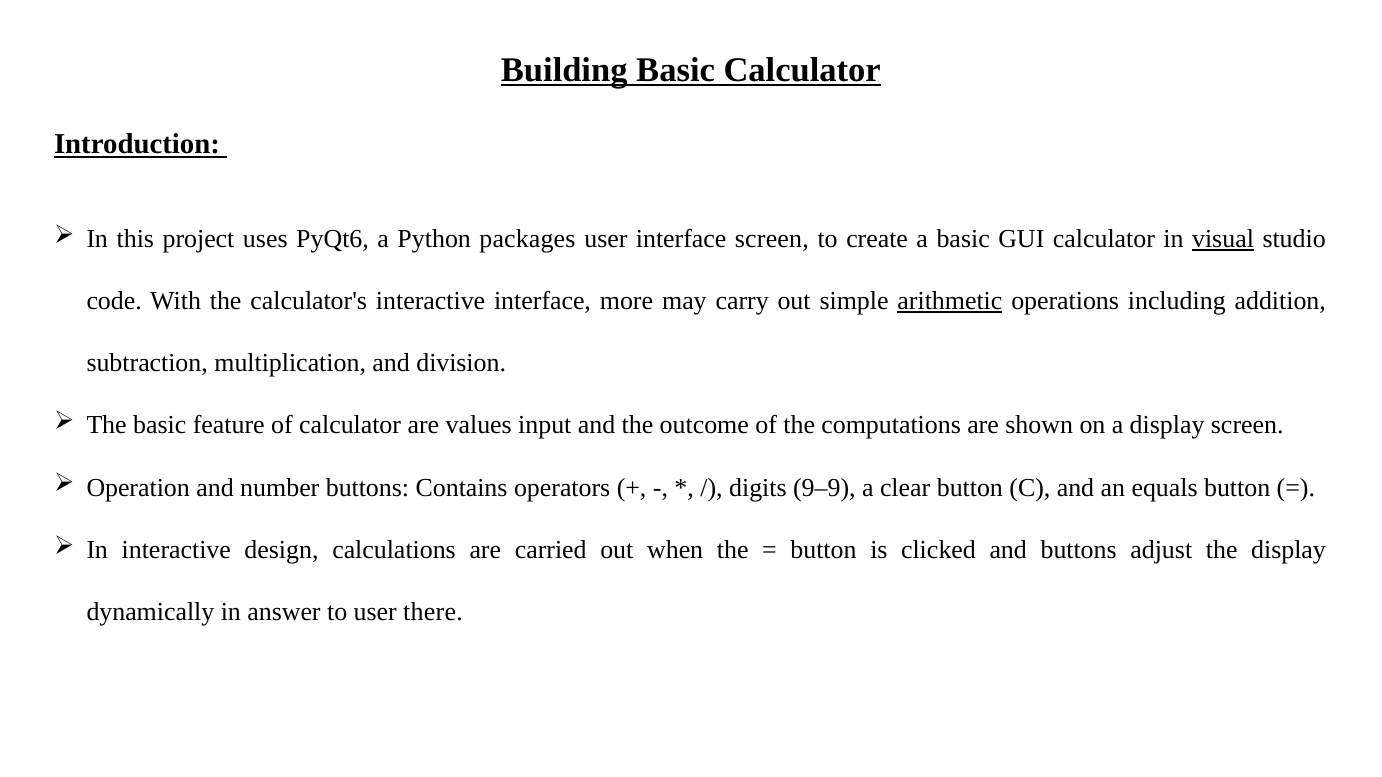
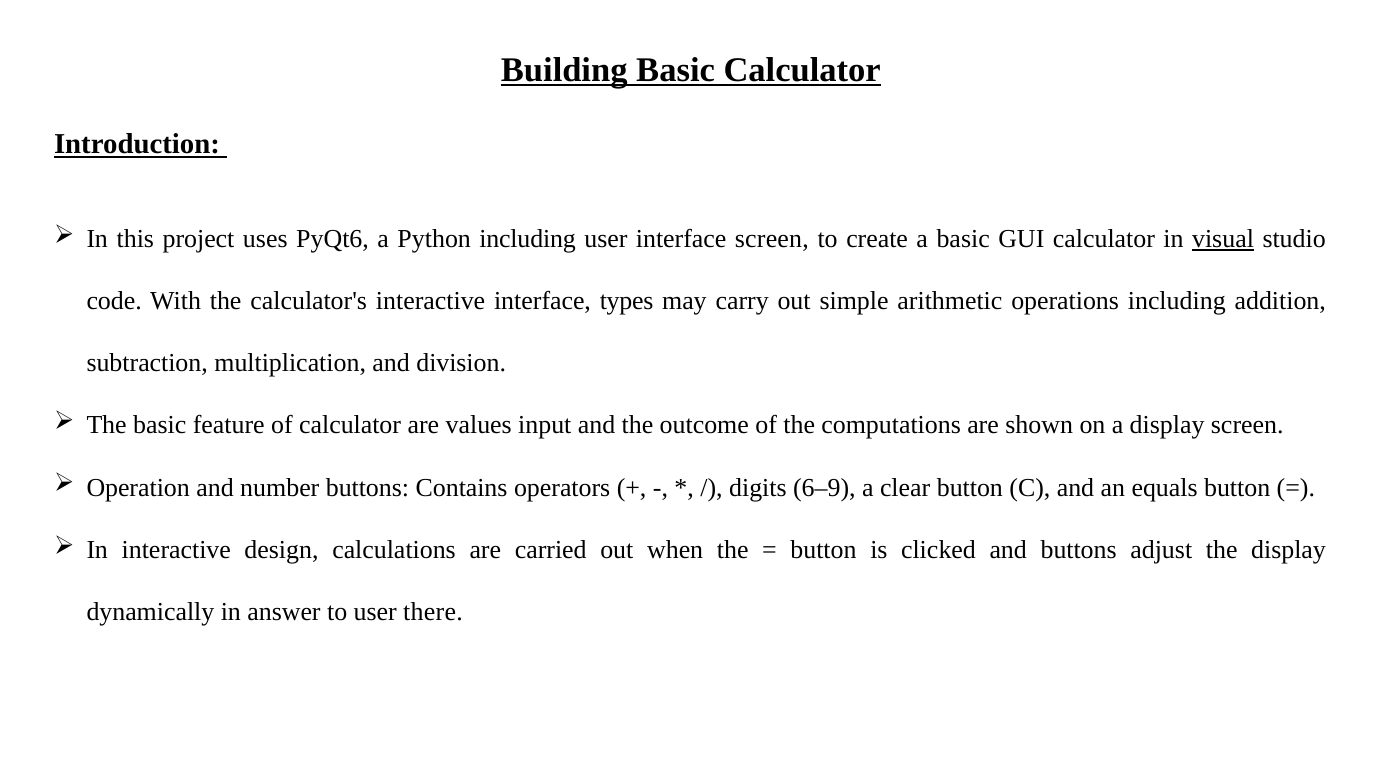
Python packages: packages -> including (528, 239)
more: more -> types (627, 301)
arithmetic underline: present -> none (950, 301)
9–9: 9–9 -> 6–9 (824, 488)
